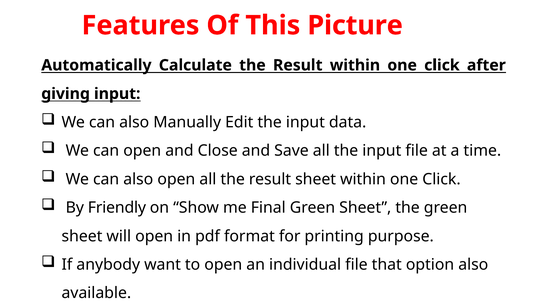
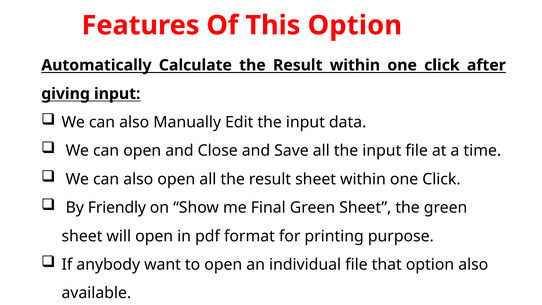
This Picture: Picture -> Option (355, 25)
